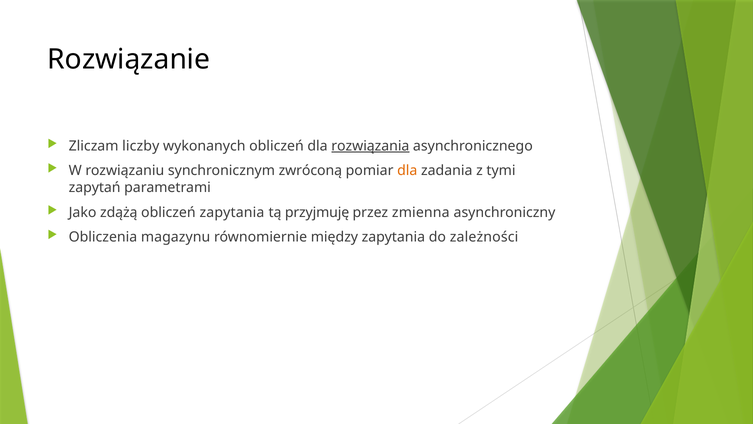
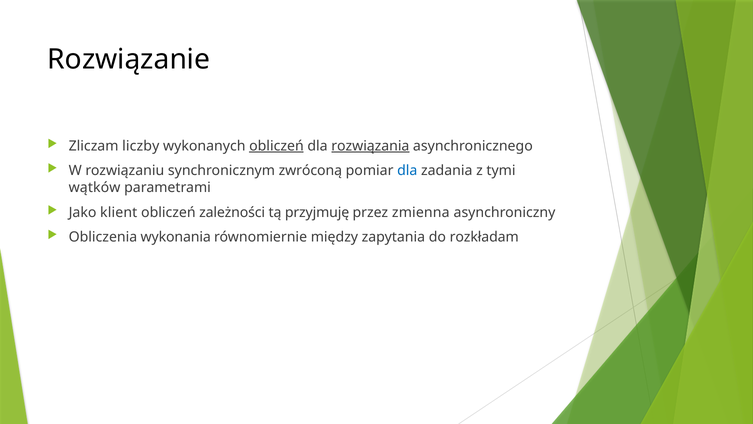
obliczeń underline: none -> present (276, 146)
dla colour: orange -> blue (407, 171)
zapytań: zapytań -> wątków (95, 187)
zdążą: zdążą -> klient (119, 212)
obliczeń zapytania: zapytania -> zależności (232, 212)
magazynu: magazynu -> wykonania (176, 237)
zależności: zależności -> rozkładam (484, 237)
